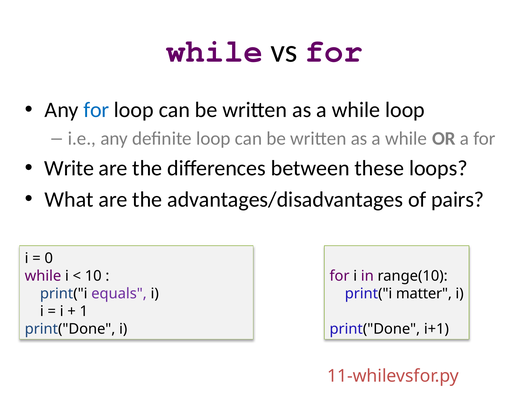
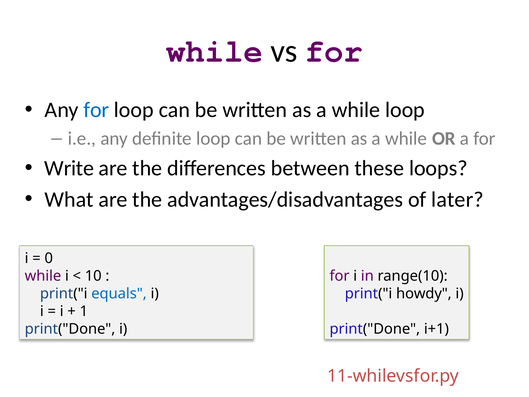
pairs: pairs -> later (457, 199)
equals colour: purple -> blue (119, 293)
matter: matter -> howdy (424, 293)
